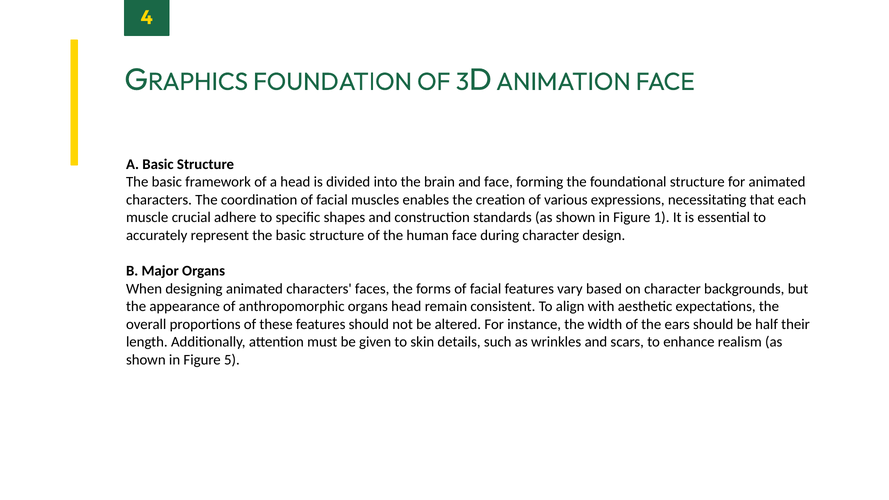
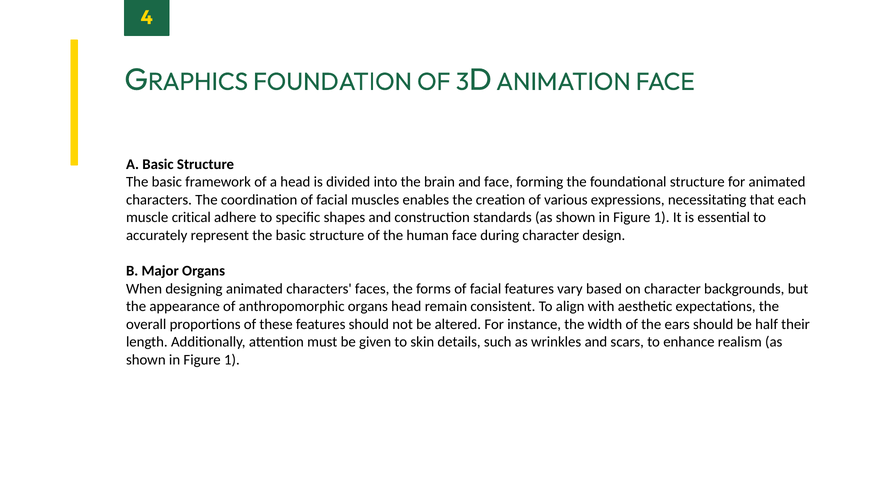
crucial: crucial -> critical (191, 218)
5: 5 -> 1 (232, 360)
